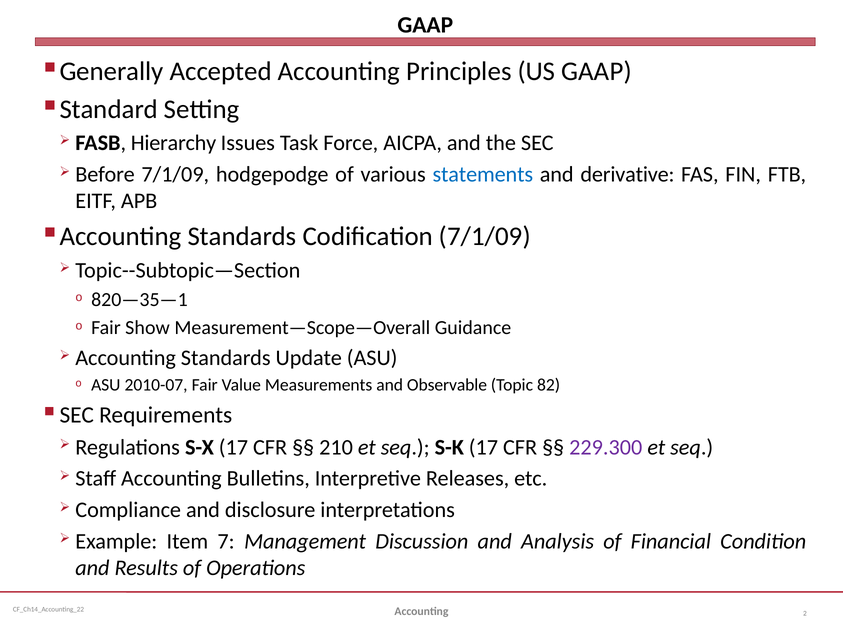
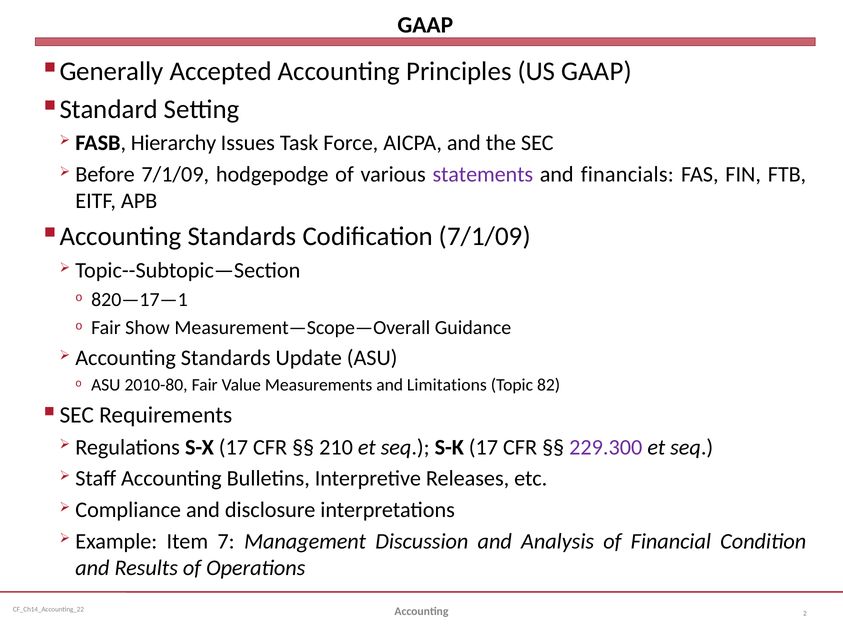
statements colour: blue -> purple (483, 174)
derivative: derivative -> financials (627, 174)
820—35—1: 820—35—1 -> 820—17—1 (139, 300)
2010-07: 2010-07 -> 2010-80 (156, 385)
Observable: Observable -> Limitations (447, 385)
